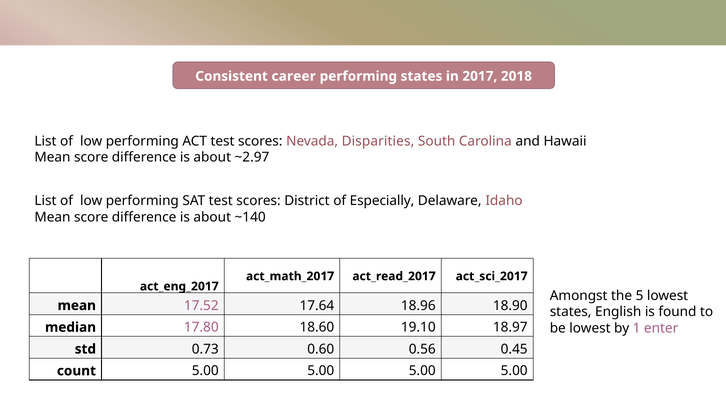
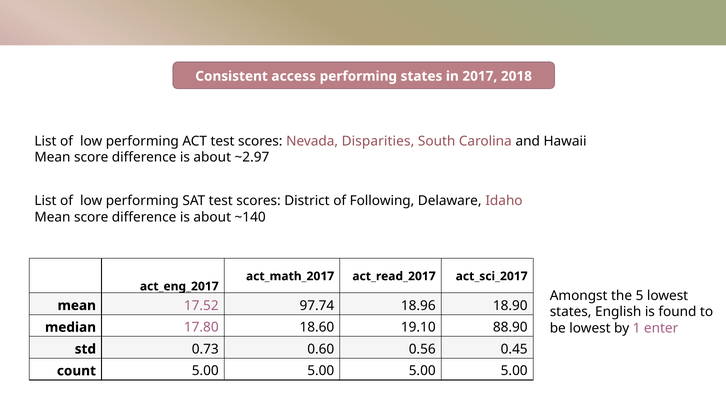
career: career -> access (294, 76)
Especially: Especially -> Following (382, 201)
17.64: 17.64 -> 97.74 (317, 306)
18.97: 18.97 -> 88.90 (510, 328)
